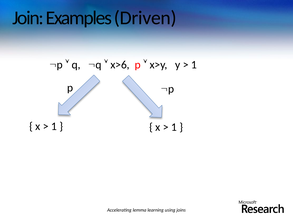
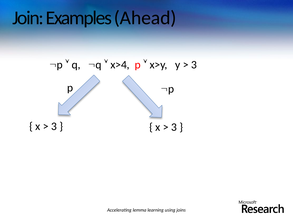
Driven: Driven -> Ahead (145, 18)
x>6: x>6 -> x>4 (120, 65)
1: 1 -> 3 (194, 65)
1: 1 -> 3 (54, 126)
1: 1 -> 3 (174, 127)
